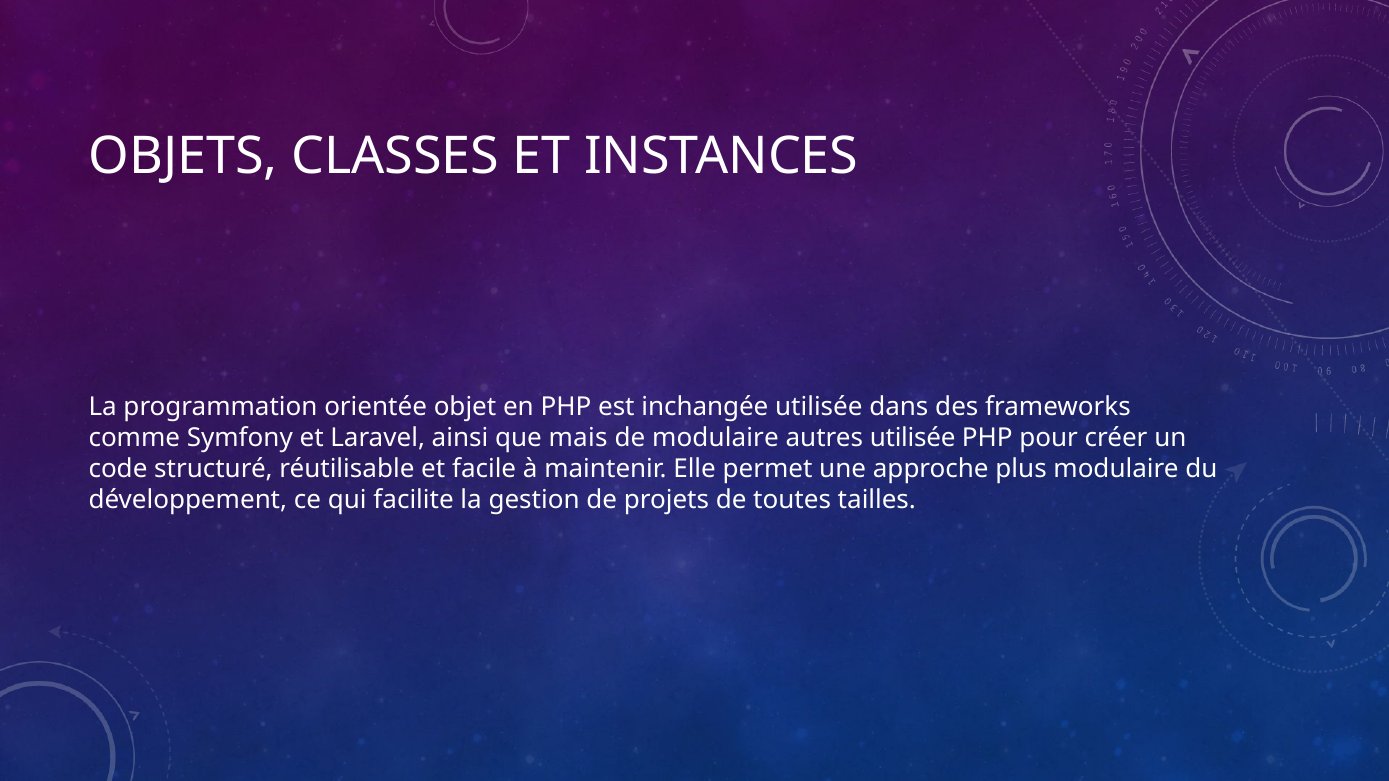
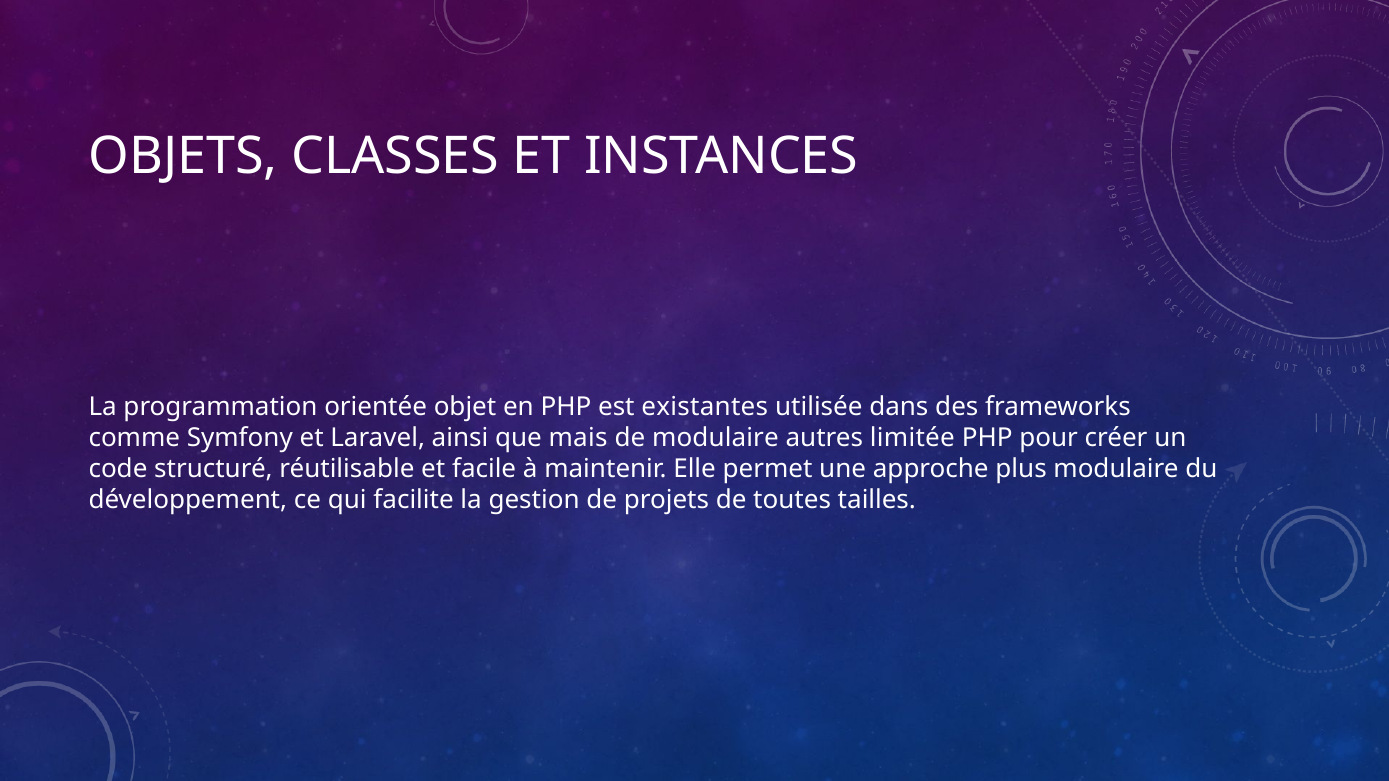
inchangée: inchangée -> existantes (705, 407)
autres utilisée: utilisée -> limitée (912, 438)
